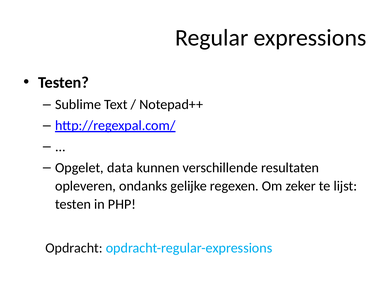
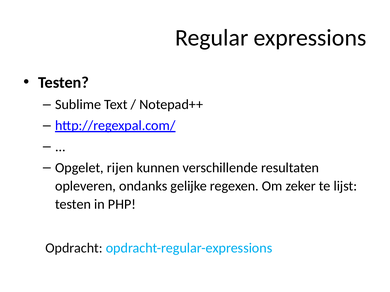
data: data -> rijen (120, 168)
